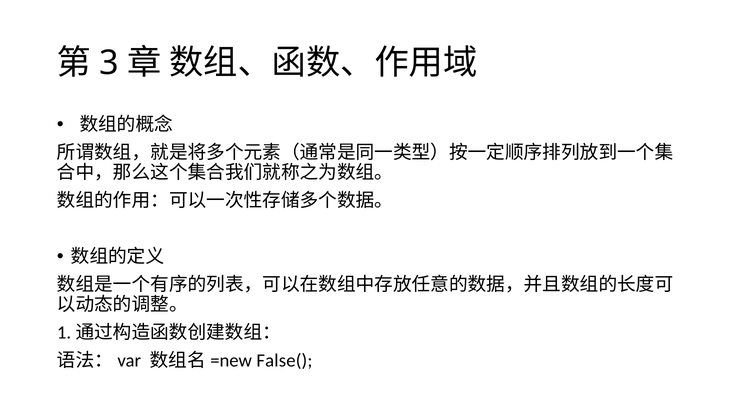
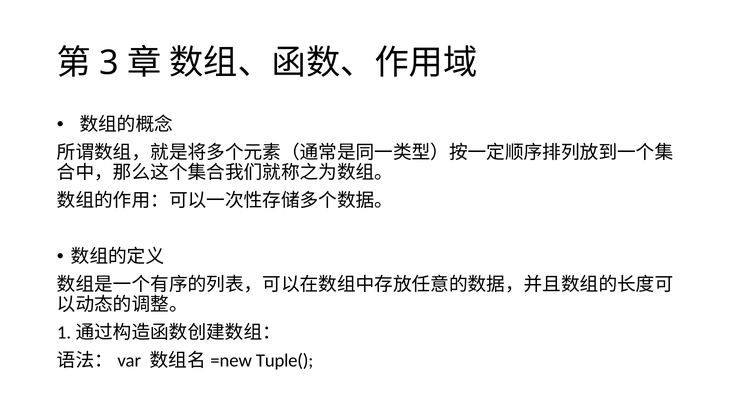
False(: False( -> Tuple( (285, 361)
